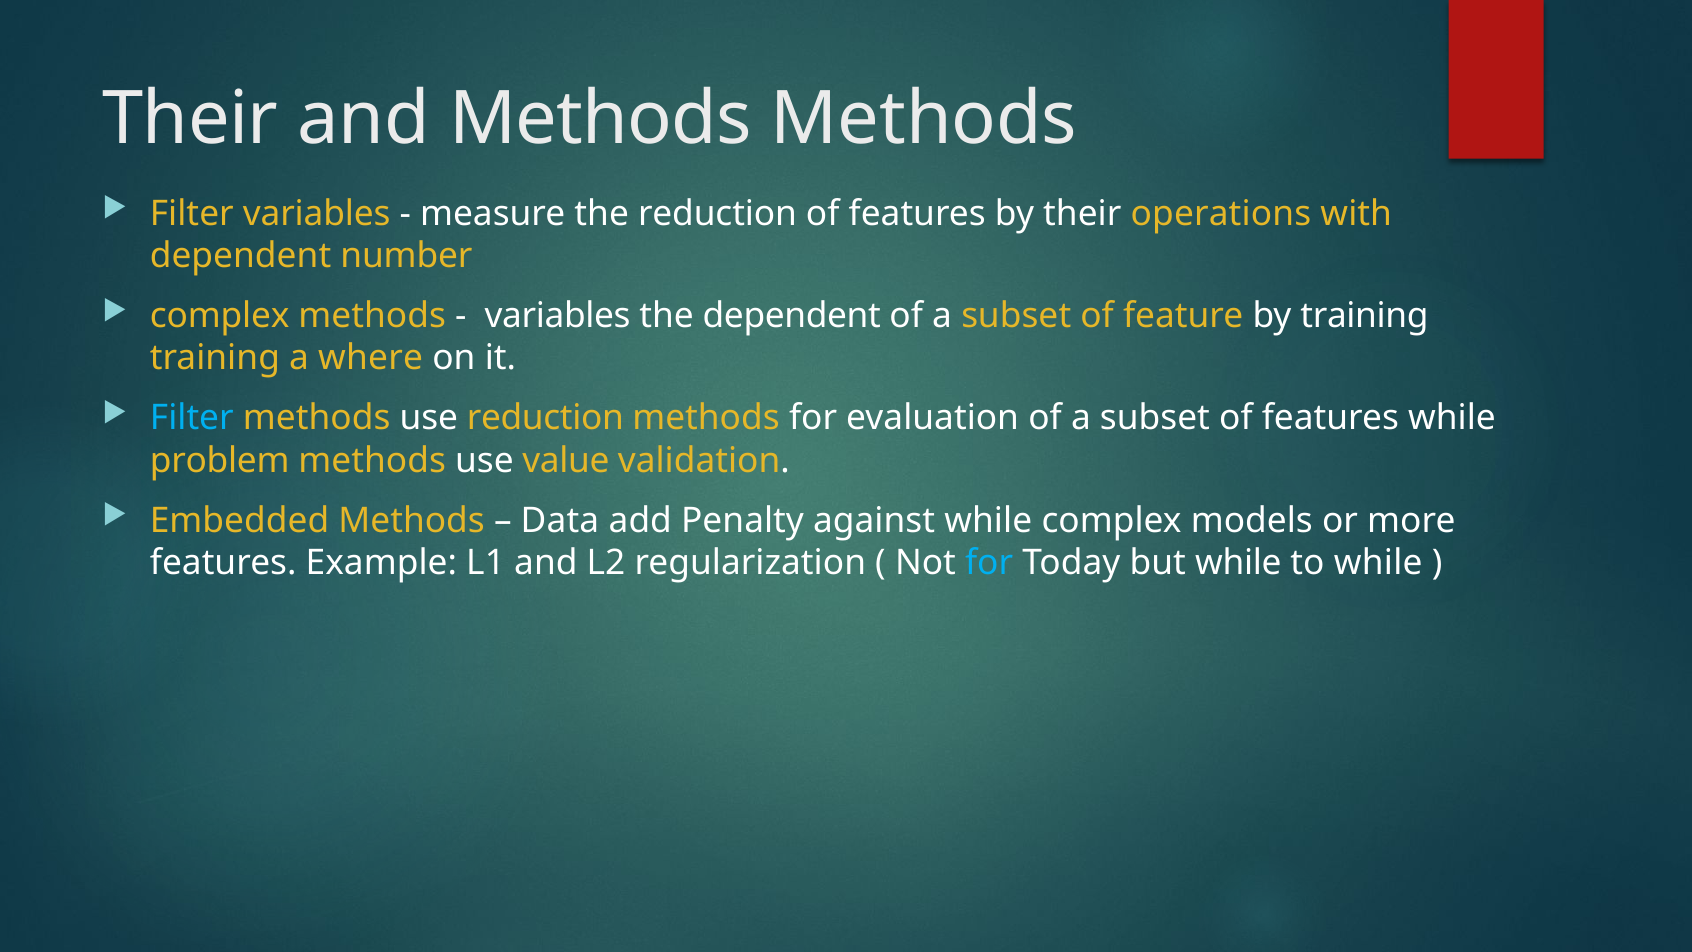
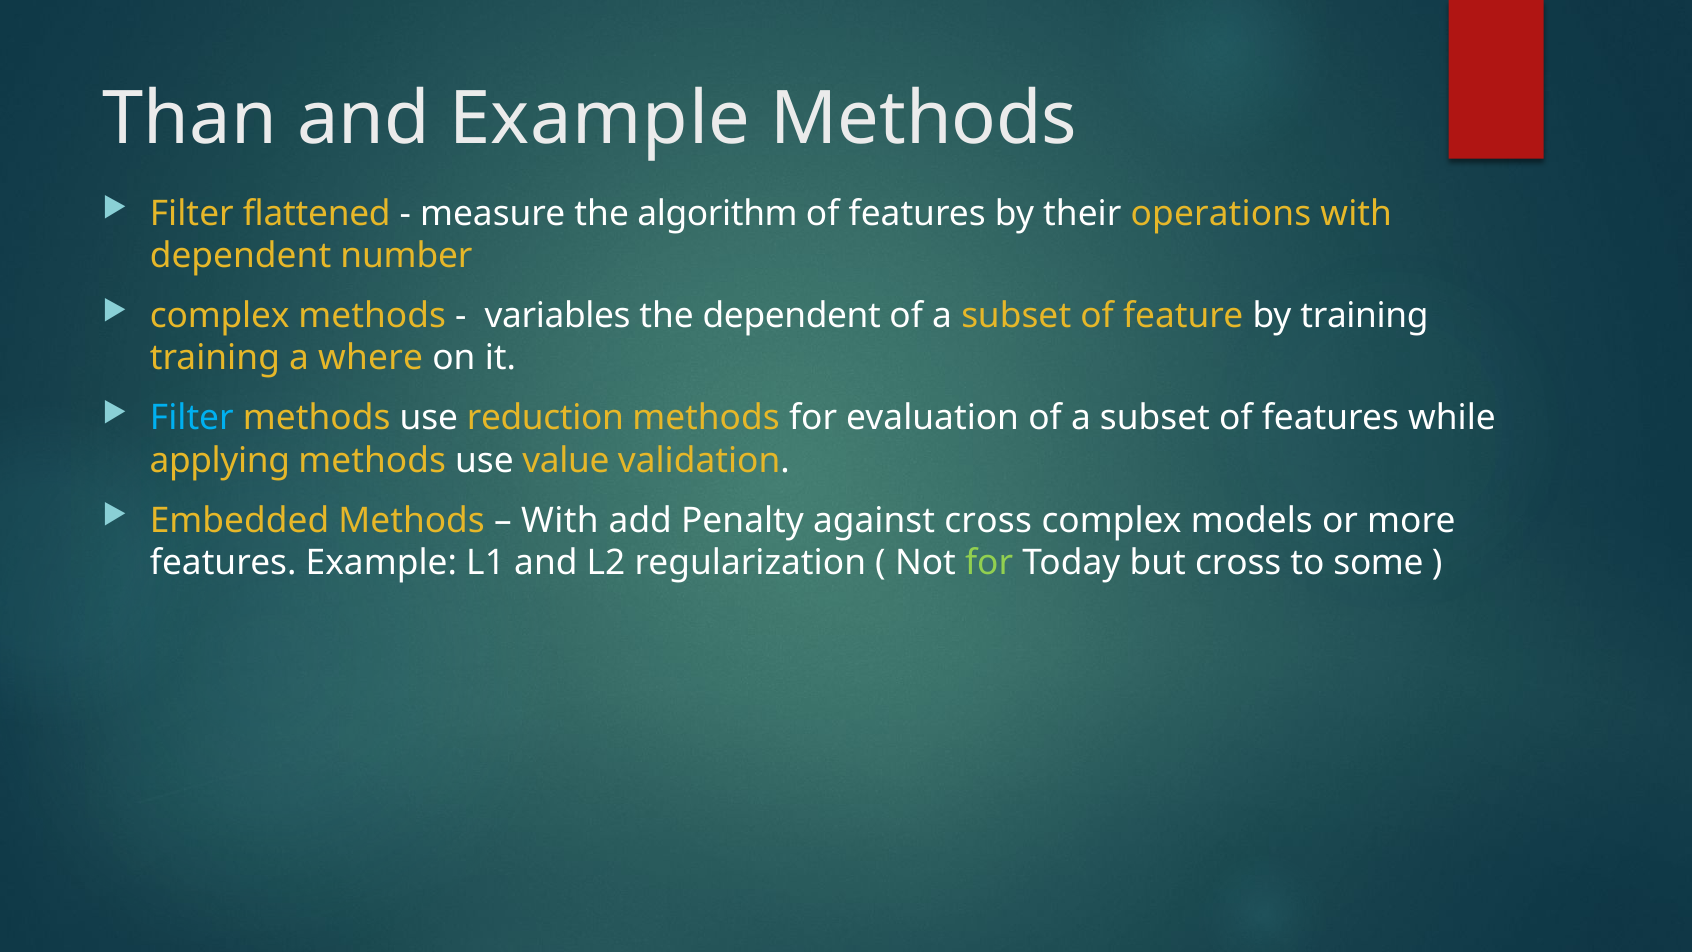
Their: Their -> Than (190, 119)
and Methods: Methods -> Example (600, 119)
Filter variables: variables -> flattened (317, 214)
the reduction: reduction -> algorithm (718, 214)
problem: problem -> applying (220, 460)
Data: Data -> With (560, 520)
against while: while -> cross (988, 520)
for colour: light blue -> light green (989, 563)
but while: while -> cross (1238, 563)
to while: while -> some (1378, 563)
